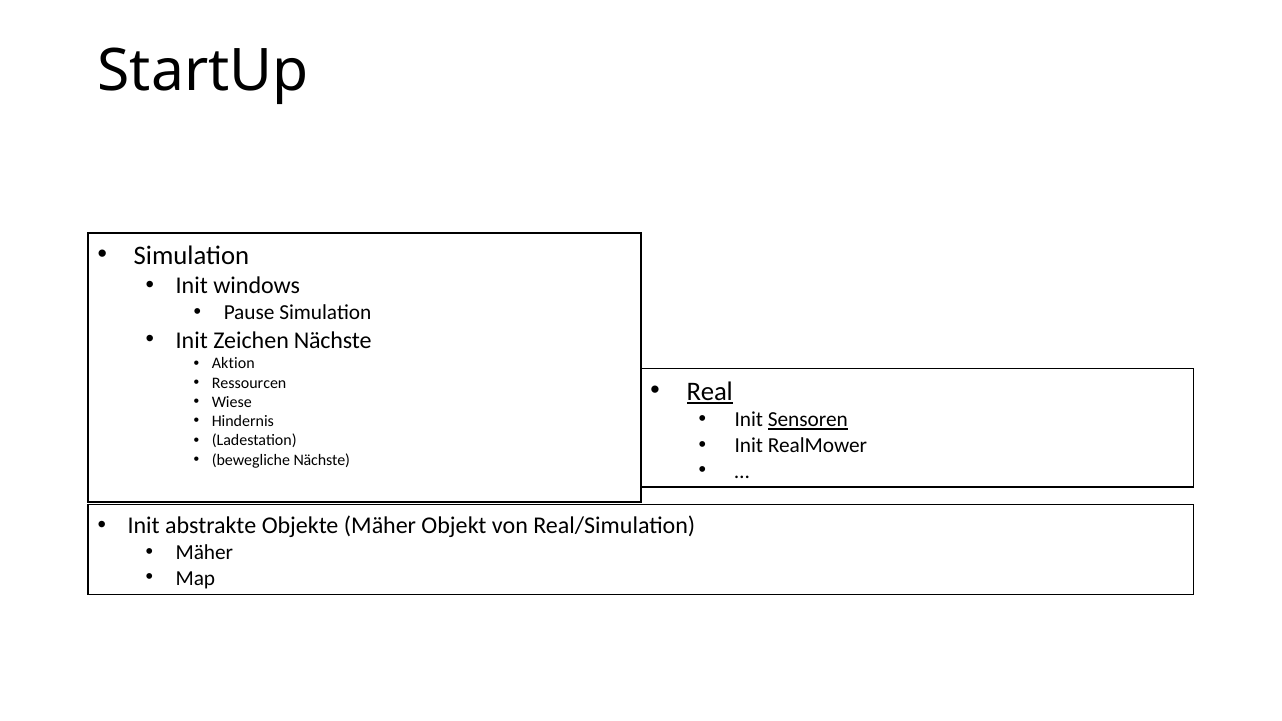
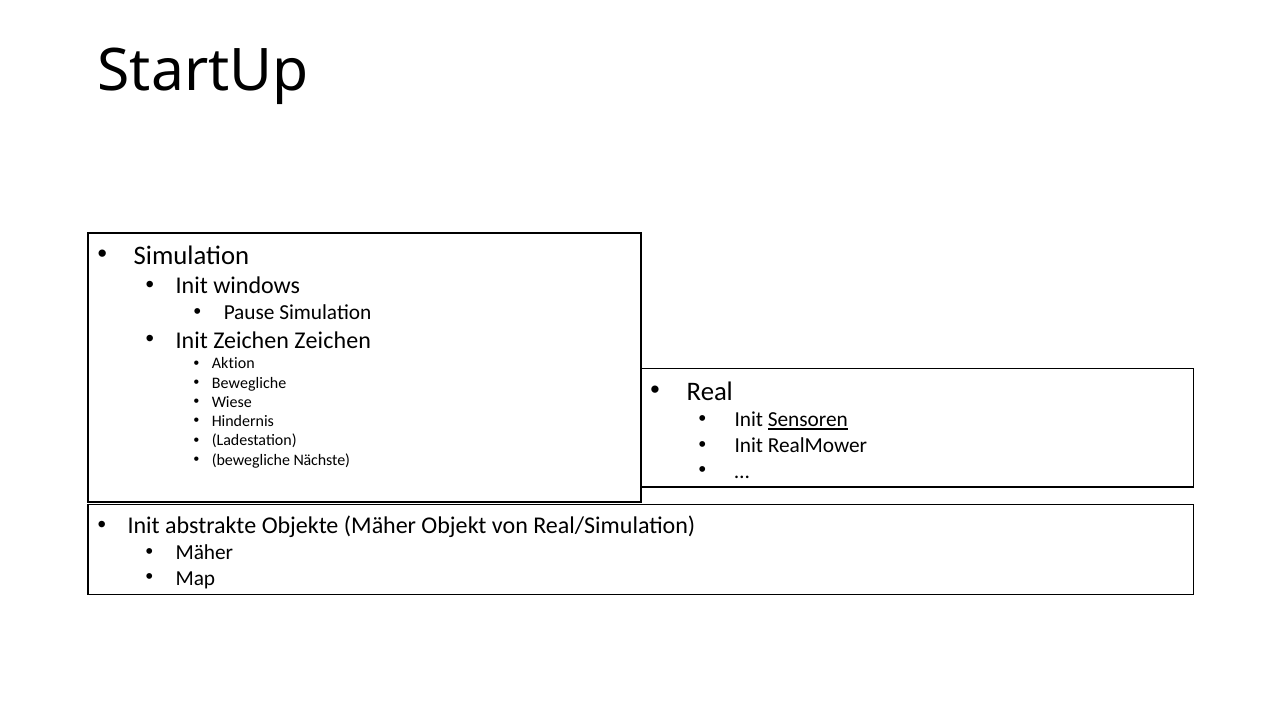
Zeichen Nächste: Nächste -> Zeichen (333, 340)
Ressourcen: Ressourcen -> Bewegliche (249, 383)
Real underline: present -> none (710, 391)
